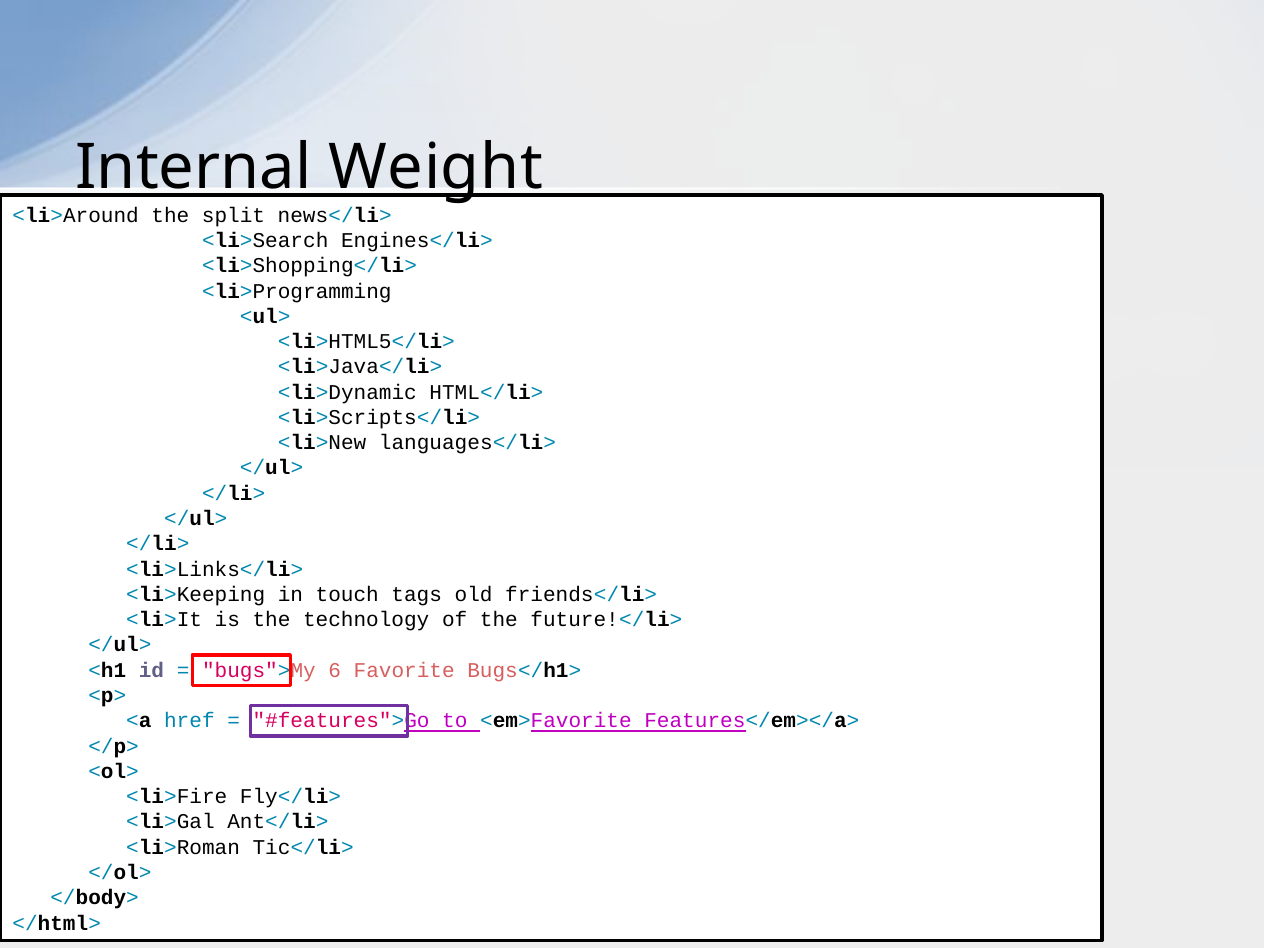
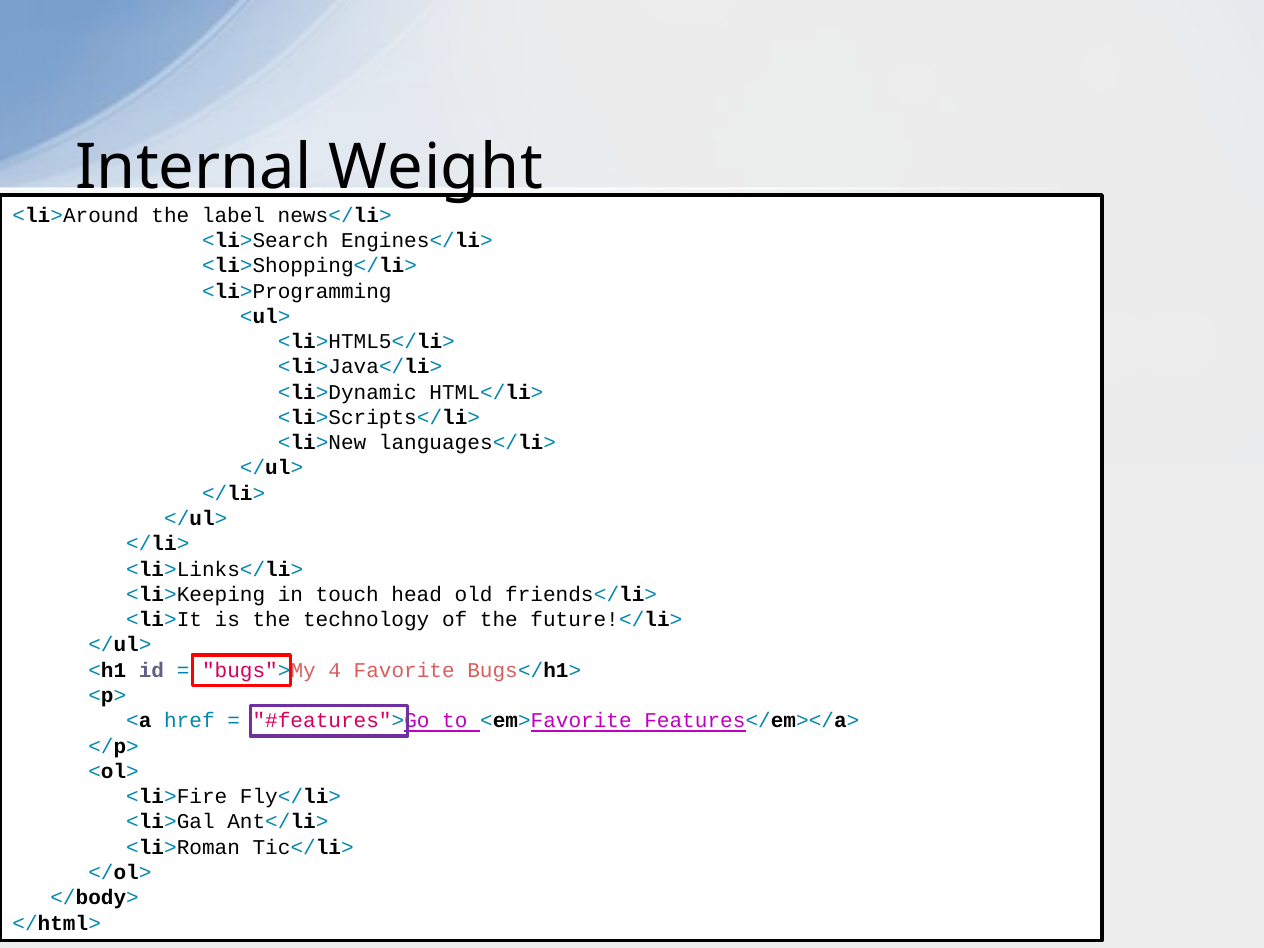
split: split -> label (234, 215)
tags: tags -> head (417, 594)
6: 6 -> 4 (335, 670)
